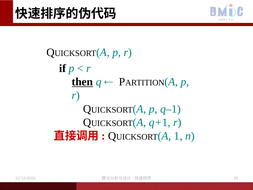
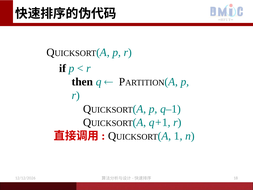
then underline: present -> none (82, 82)
